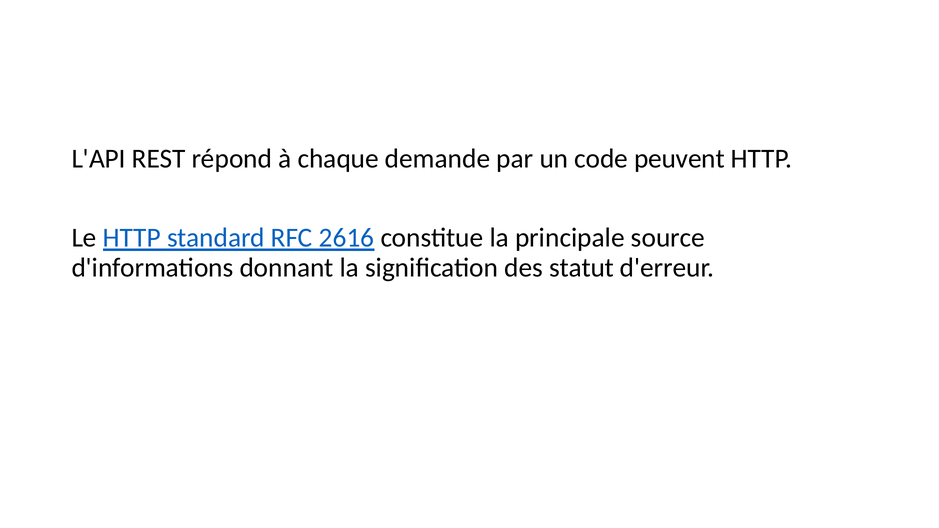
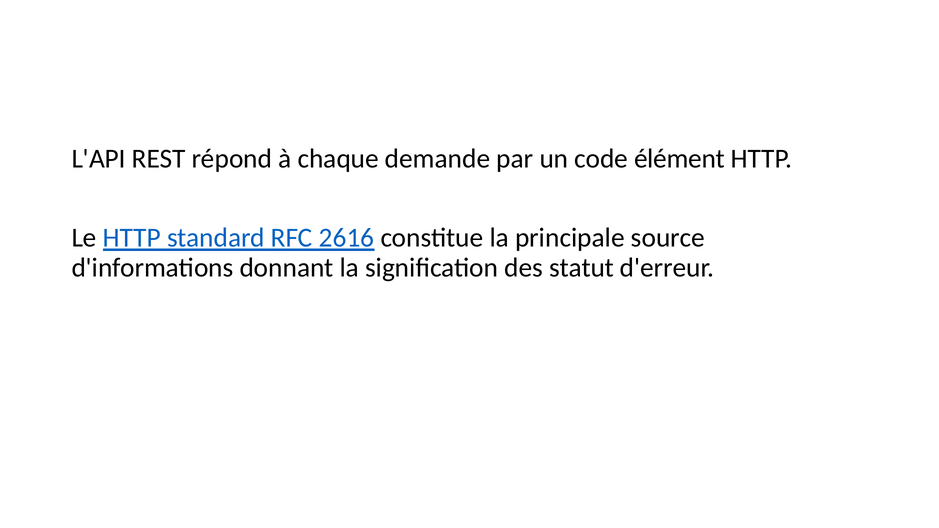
peuvent: peuvent -> élément (680, 159)
